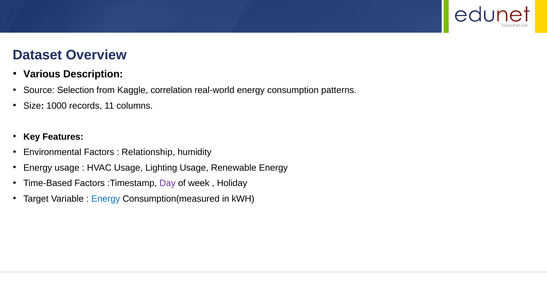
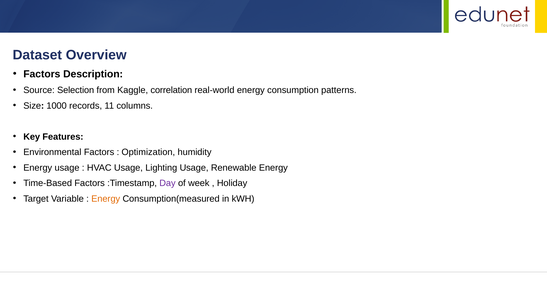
Various: Various -> Factors (42, 74)
Relationship: Relationship -> Optimization (148, 152)
Energy colour: blue -> orange (106, 199)
